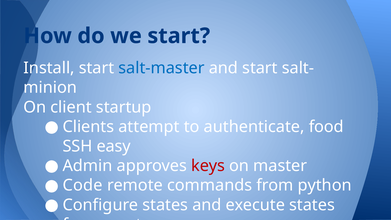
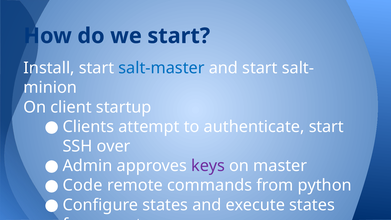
authenticate food: food -> start (326, 127)
easy: easy -> over (114, 146)
keys colour: red -> purple (208, 166)
